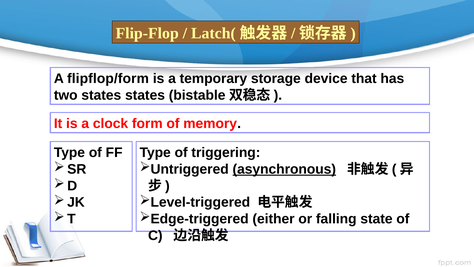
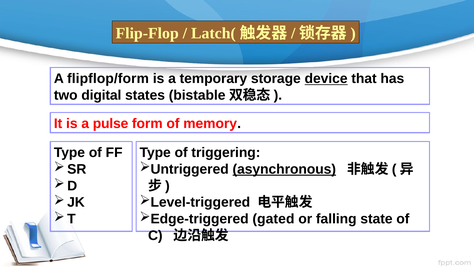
device underline: none -> present (326, 79)
two states: states -> digital (101, 95)
clock: clock -> pulse (111, 123)
either: either -> gated (273, 219)
